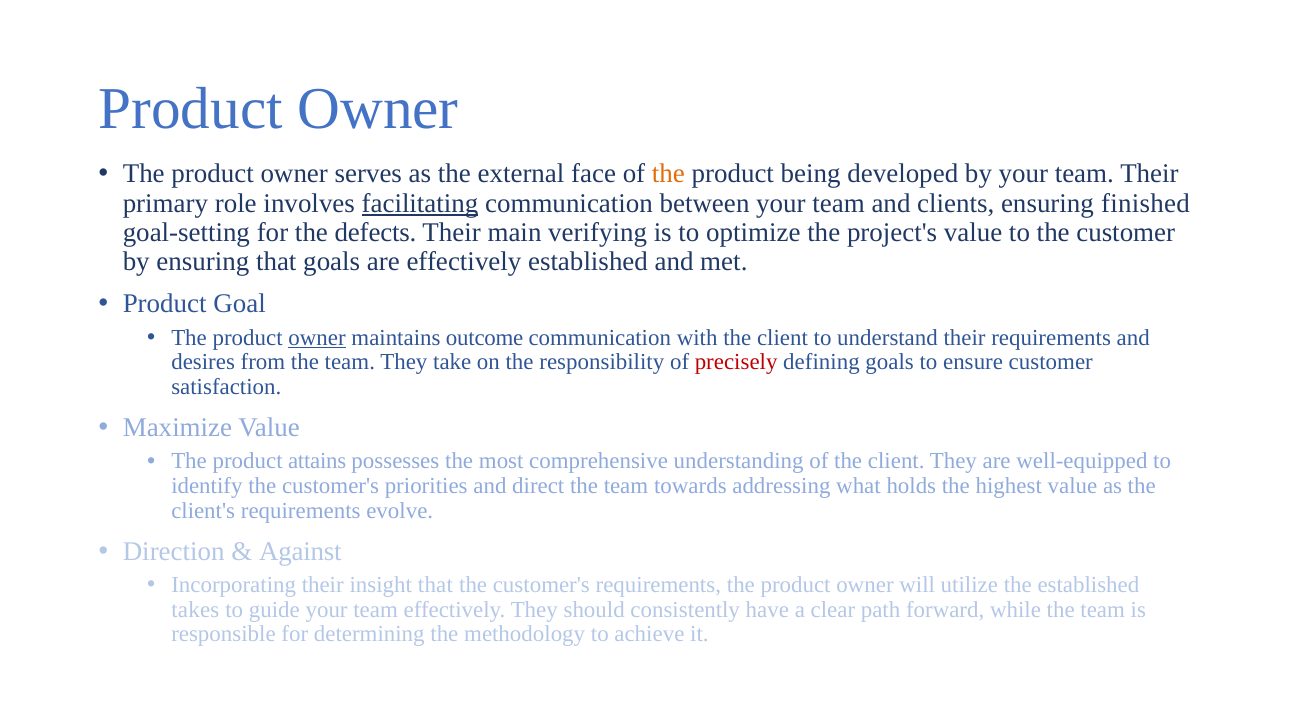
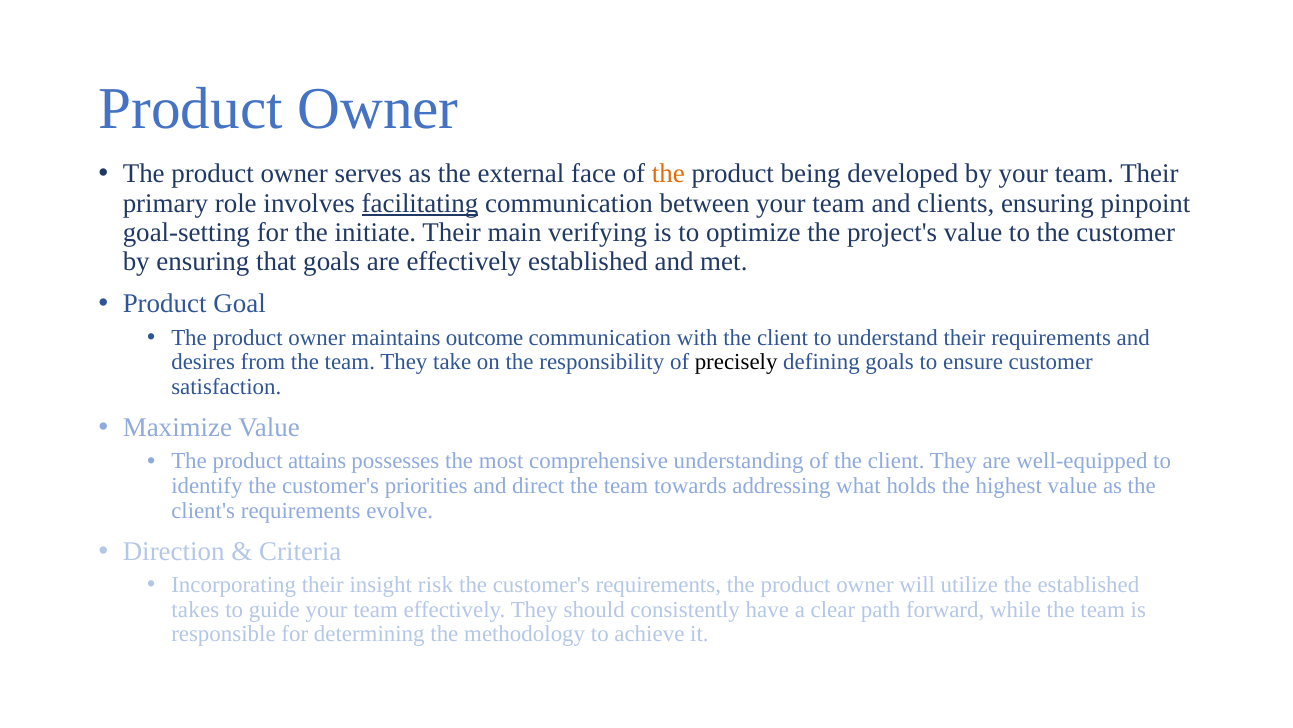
finished: finished -> pinpoint (1146, 203)
defects: defects -> initiate (375, 232)
owner underline: present -> none (317, 337)
precisely colour: red -> black (736, 362)
Against: Against -> Criteria (300, 551)
insight that: that -> risk (435, 584)
